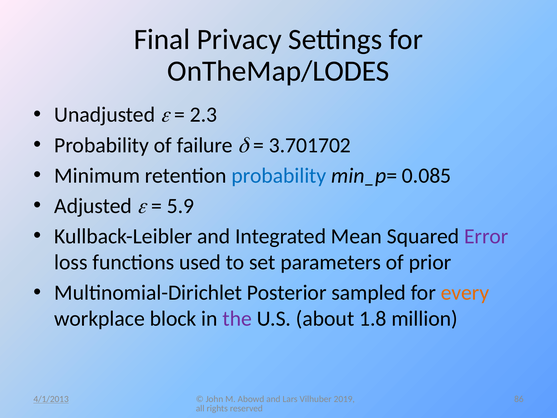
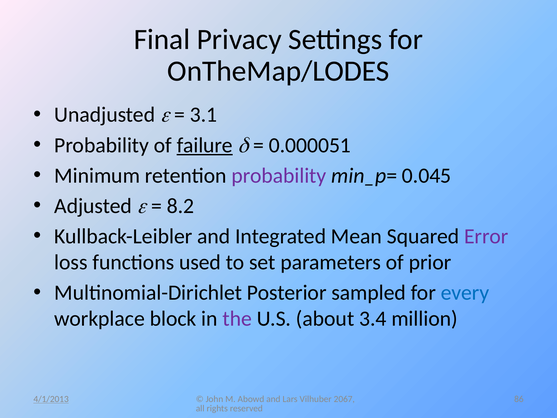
2.3: 2.3 -> 3.1 (204, 115)
failure underline: none -> present (205, 145)
3.701702: 3.701702 -> 0.000051 (310, 145)
probability colour: blue -> purple (279, 175)
0.085: 0.085 -> 0.045 (427, 175)
5.9: 5.9 -> 8.2 (180, 206)
every colour: orange -> blue (465, 293)
1.8: 1.8 -> 3.4 (373, 319)
2019: 2019 -> 2067 (344, 399)
